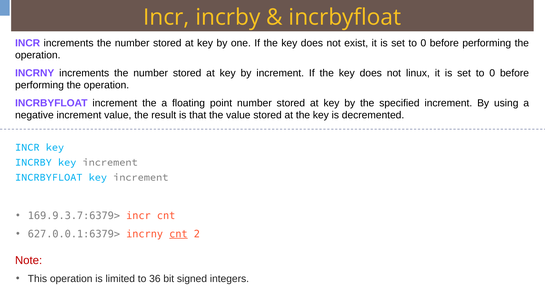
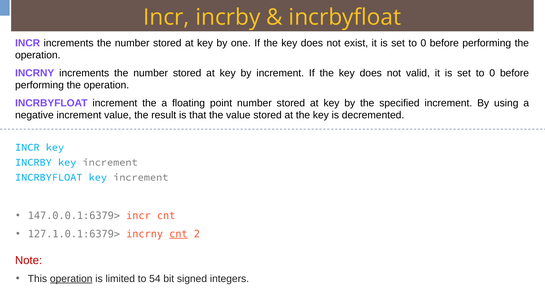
linux: linux -> valid (418, 73)
169.9.3.7:6379>: 169.9.3.7:6379> -> 147.0.0.1:6379> (74, 215)
627.0.0.1:6379>: 627.0.0.1:6379> -> 127.1.0.1:6379> (74, 234)
operation underline: none -> present (71, 278)
36: 36 -> 54 (155, 278)
